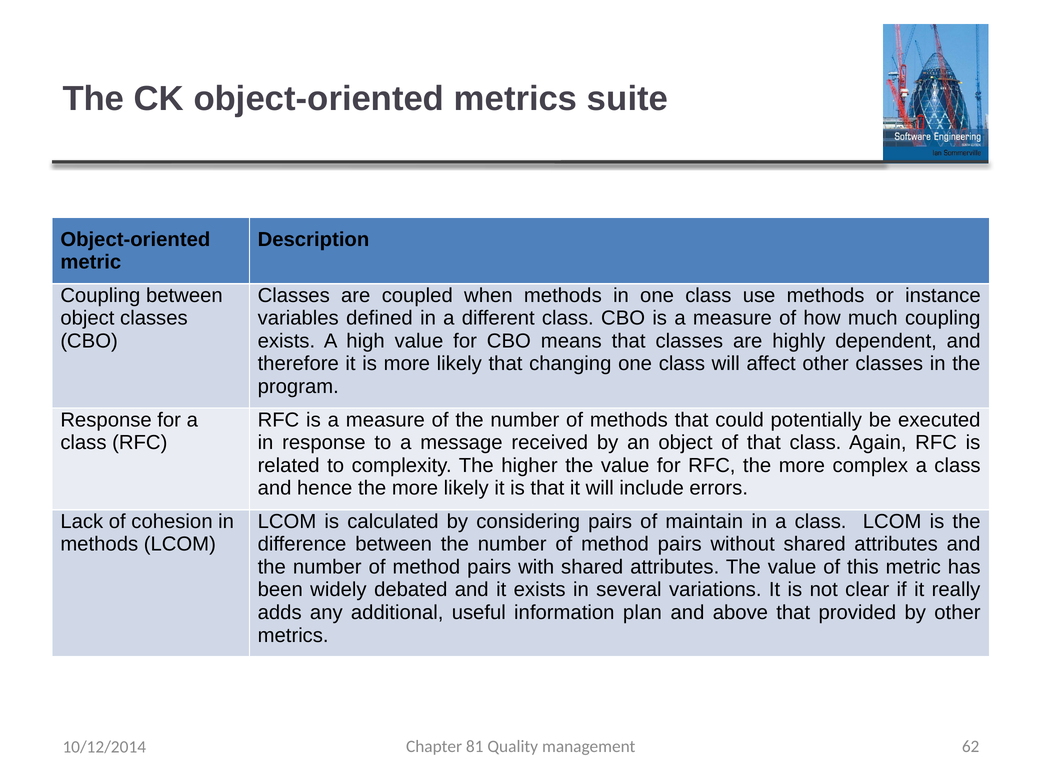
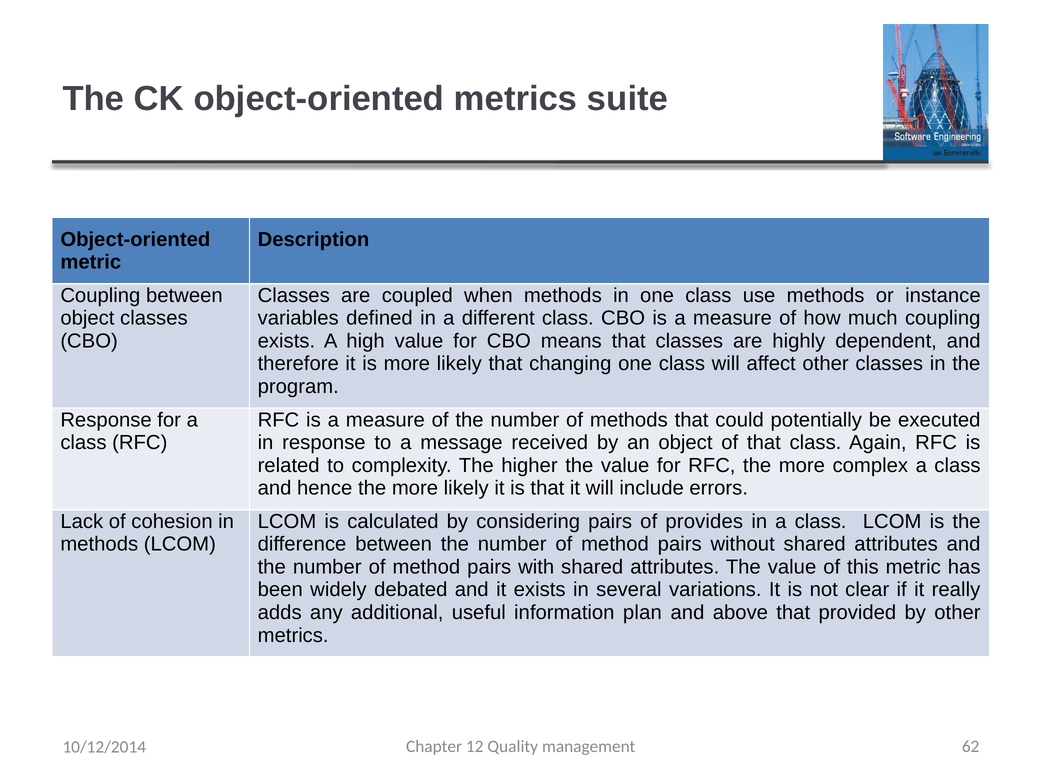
maintain: maintain -> provides (704, 521)
81: 81 -> 12 (475, 746)
